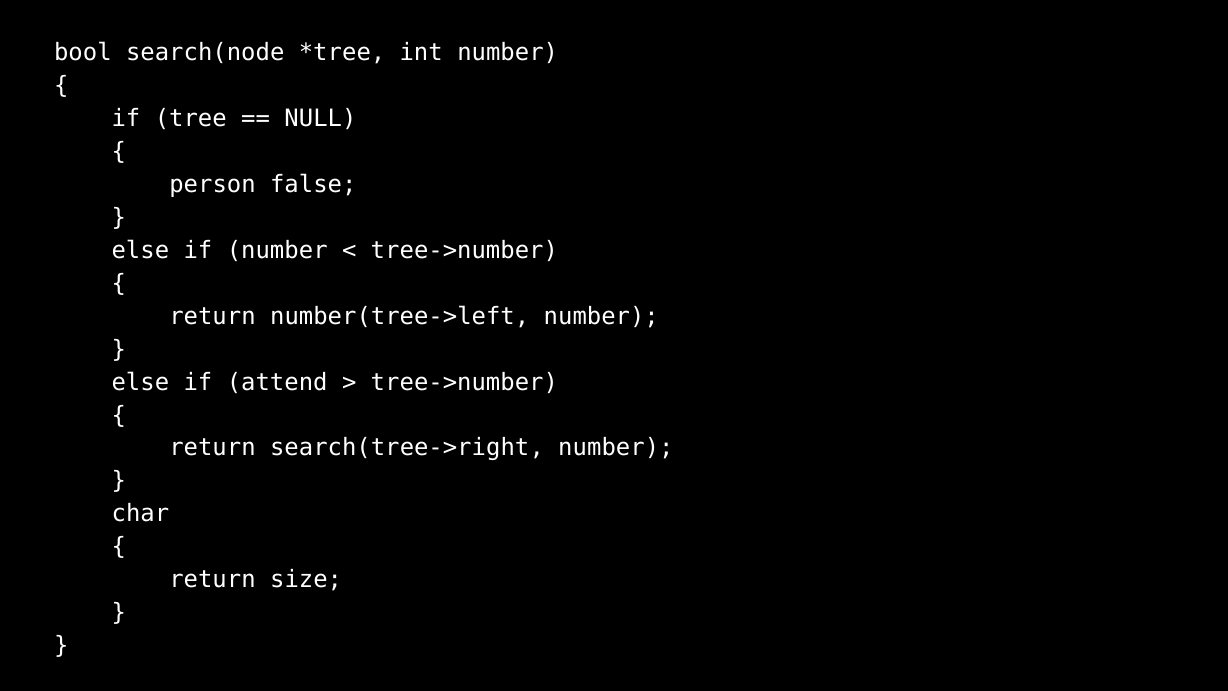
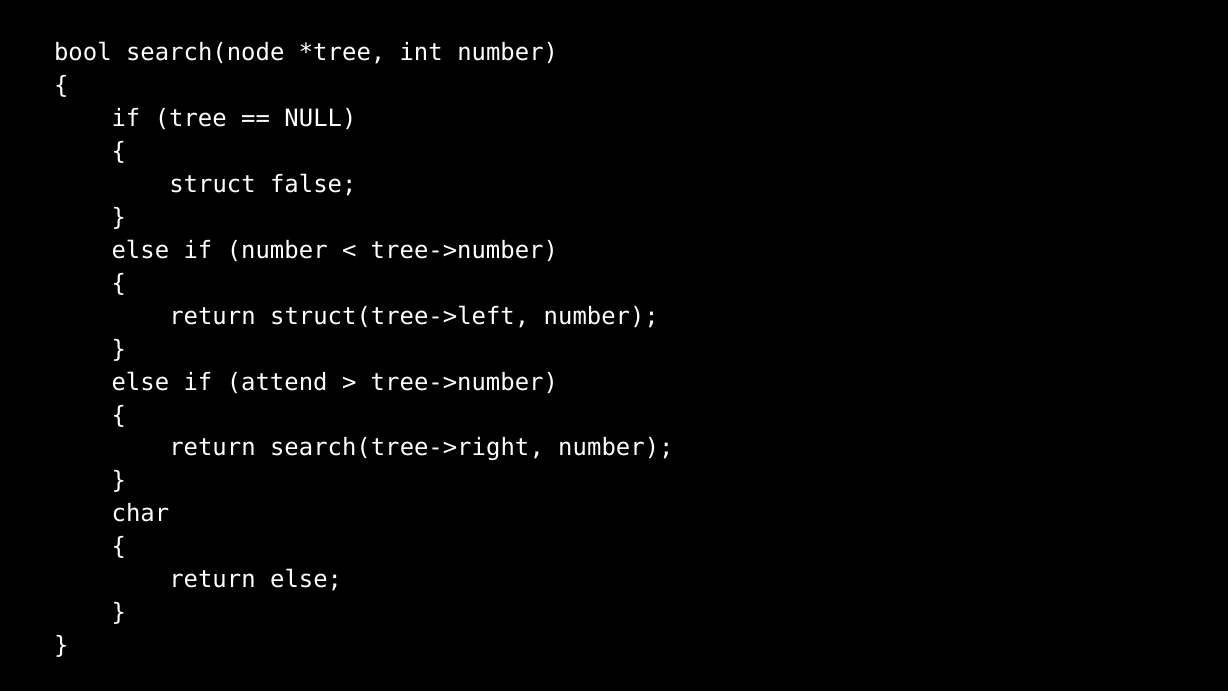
person: person -> struct (213, 185)
number(tree->left: number(tree->left -> struct(tree->left (400, 316)
return size: size -> else (306, 580)
